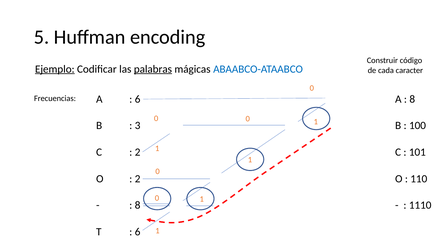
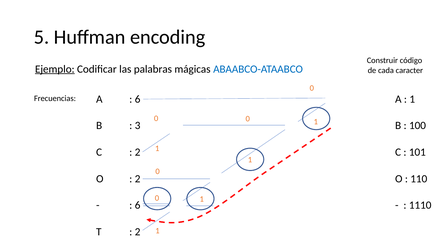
palabras underline: present -> none (153, 69)
8: 8 -> 1 (412, 99)
8: 8 -> 6 (138, 205)
6: 6 -> 2 (138, 232)
